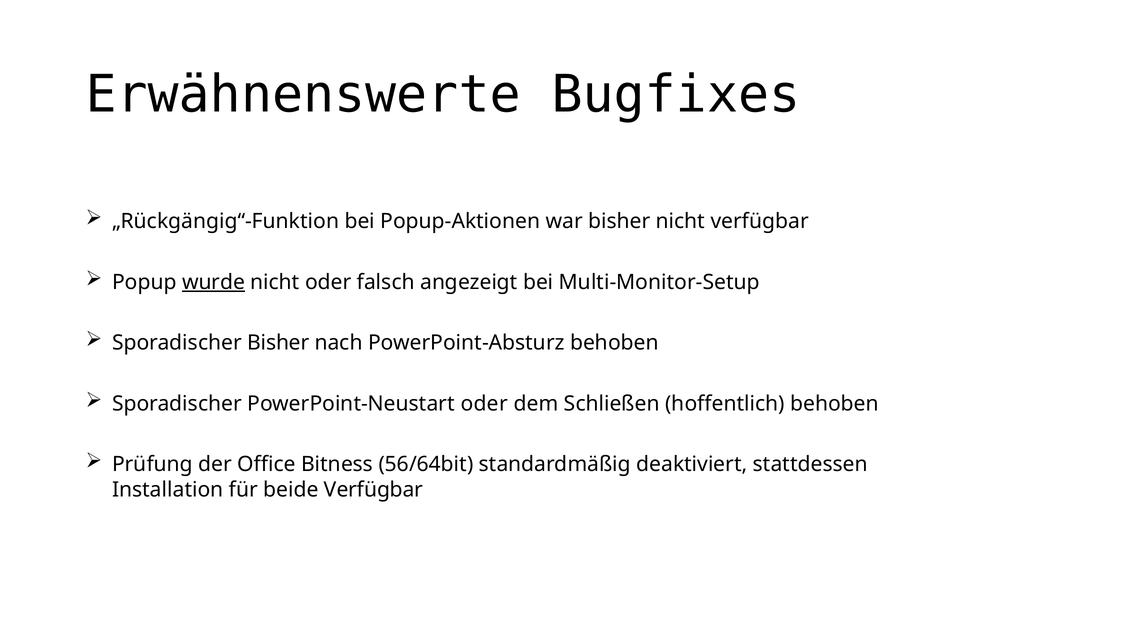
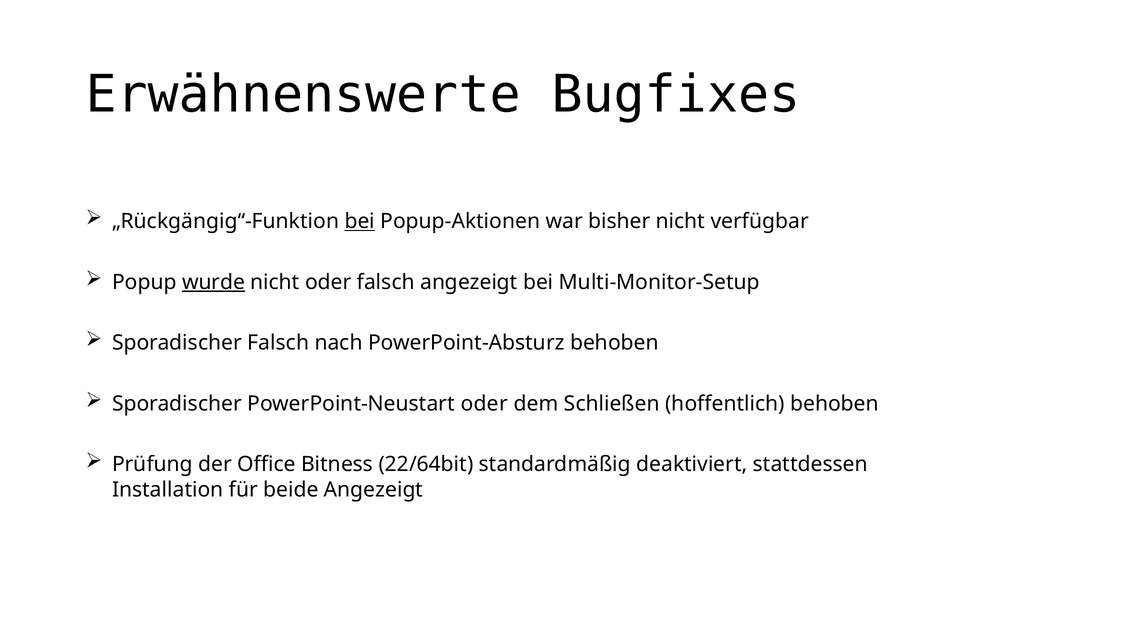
bei underline: none -> present (360, 221)
Sporadischer Bisher: Bisher -> Falsch (278, 343)
56/64bit: 56/64bit -> 22/64bit (426, 464)
beide Verfügbar: Verfügbar -> Angezeigt (374, 489)
